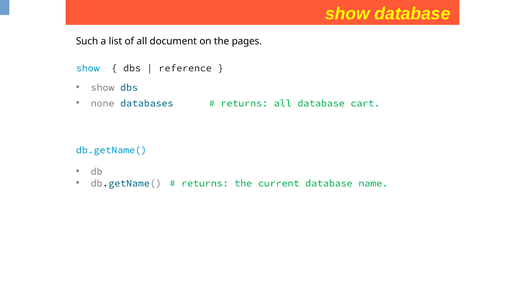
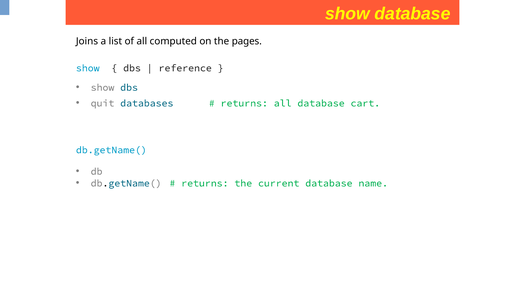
Such: Such -> Joins (87, 41)
document: document -> computed (173, 41)
none: none -> quit (103, 103)
